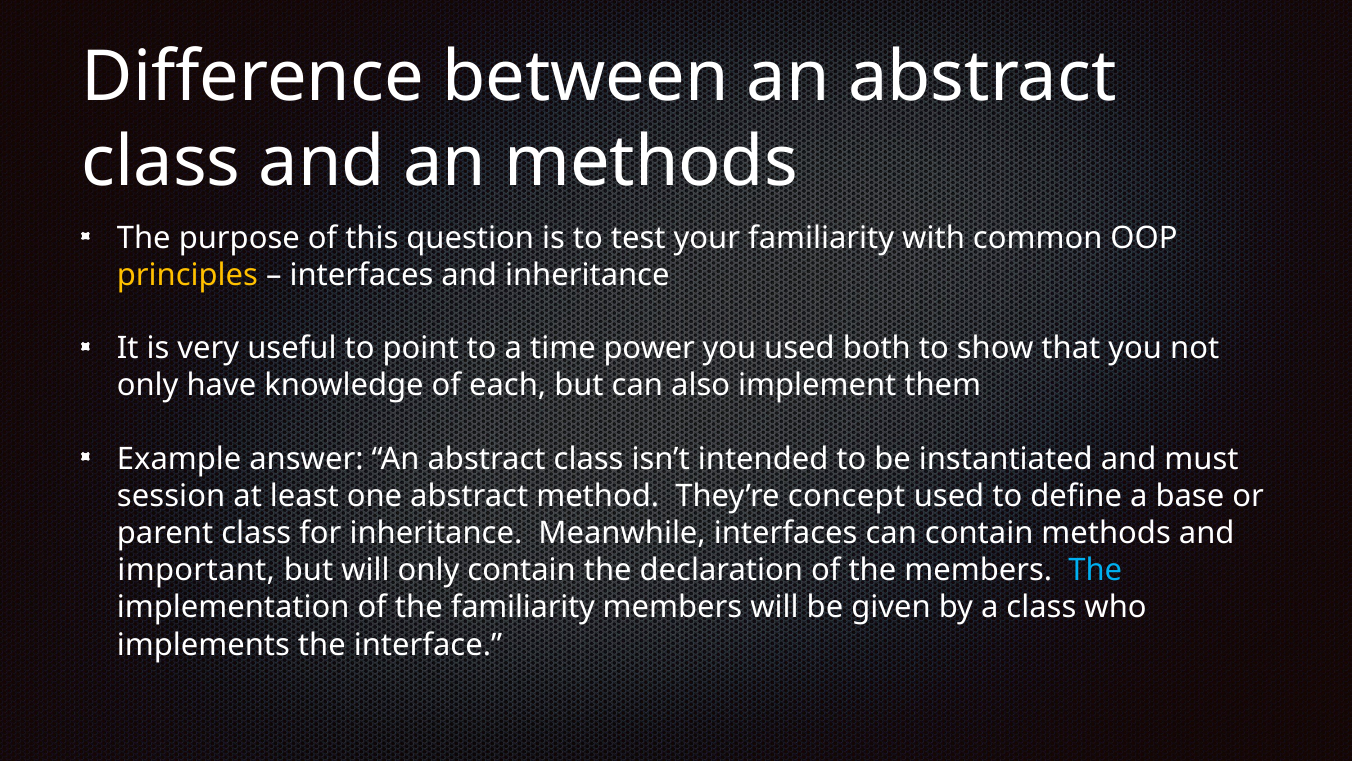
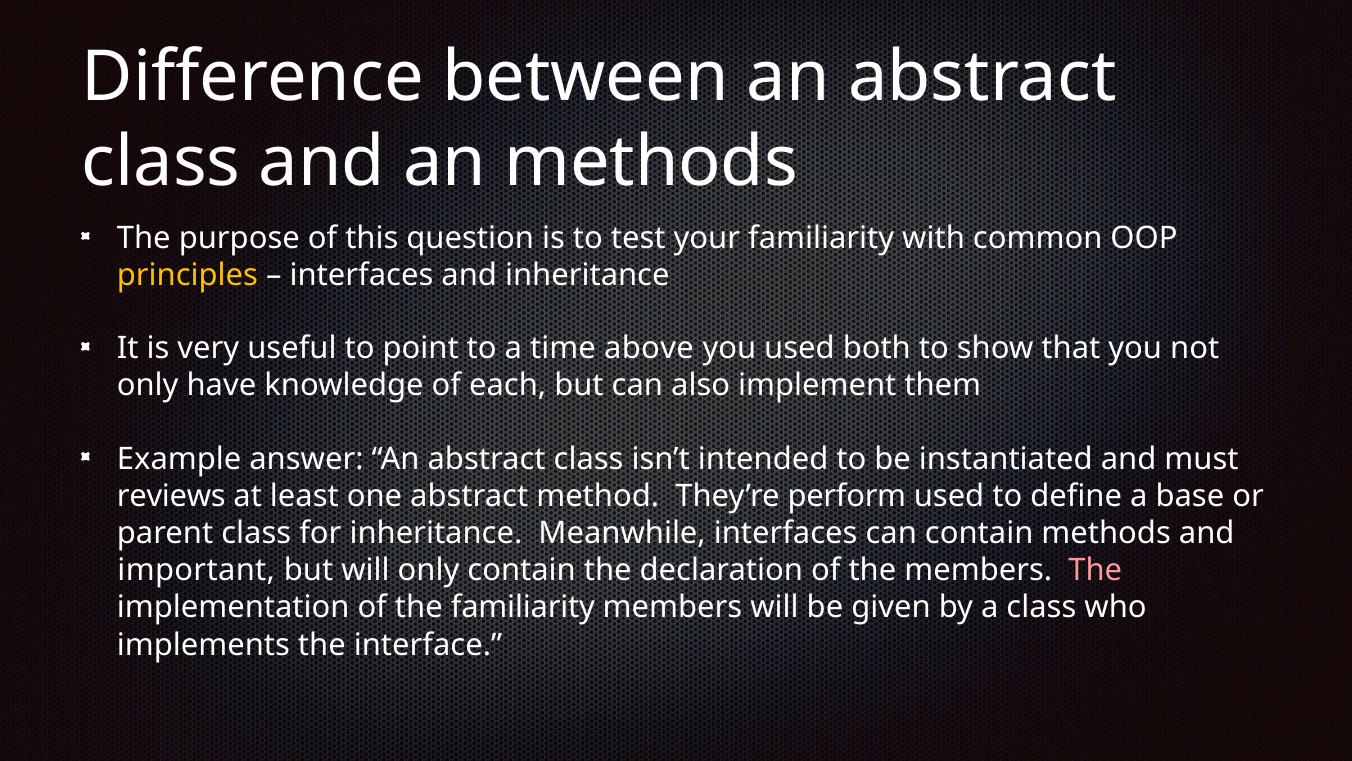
power: power -> above (649, 348)
session: session -> reviews (171, 496)
concept: concept -> perform (847, 496)
The colour: light blue -> pink (1095, 570)
